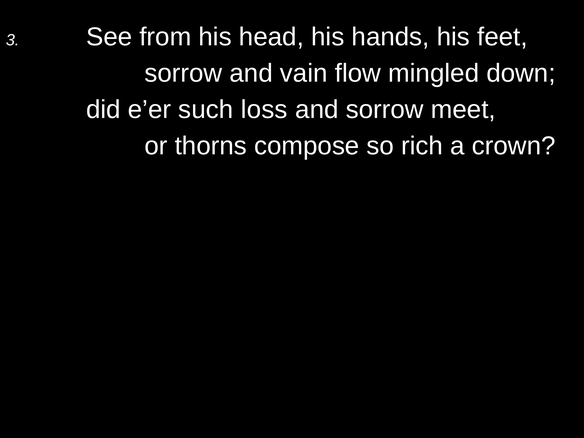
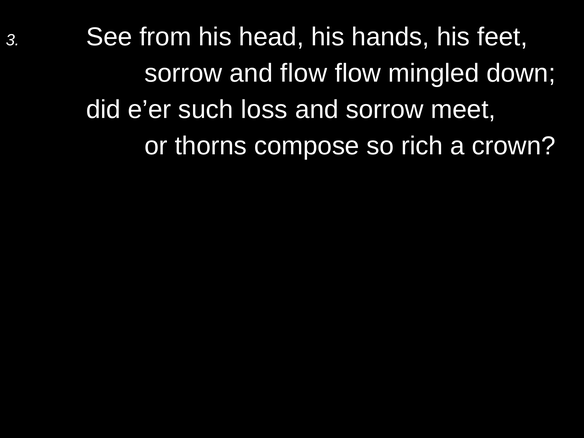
and vain: vain -> flow (304, 73)
